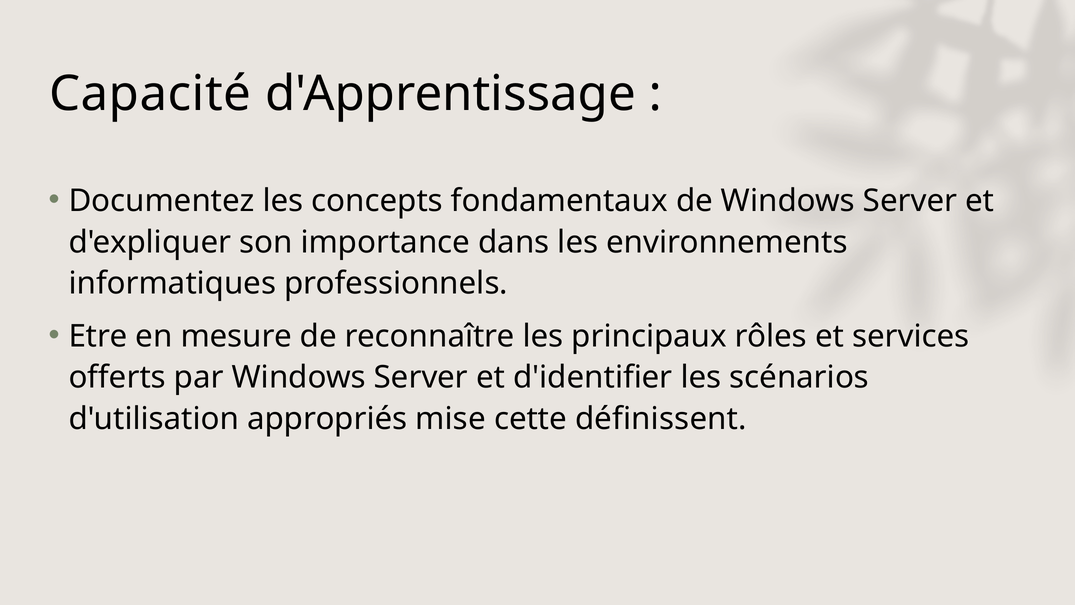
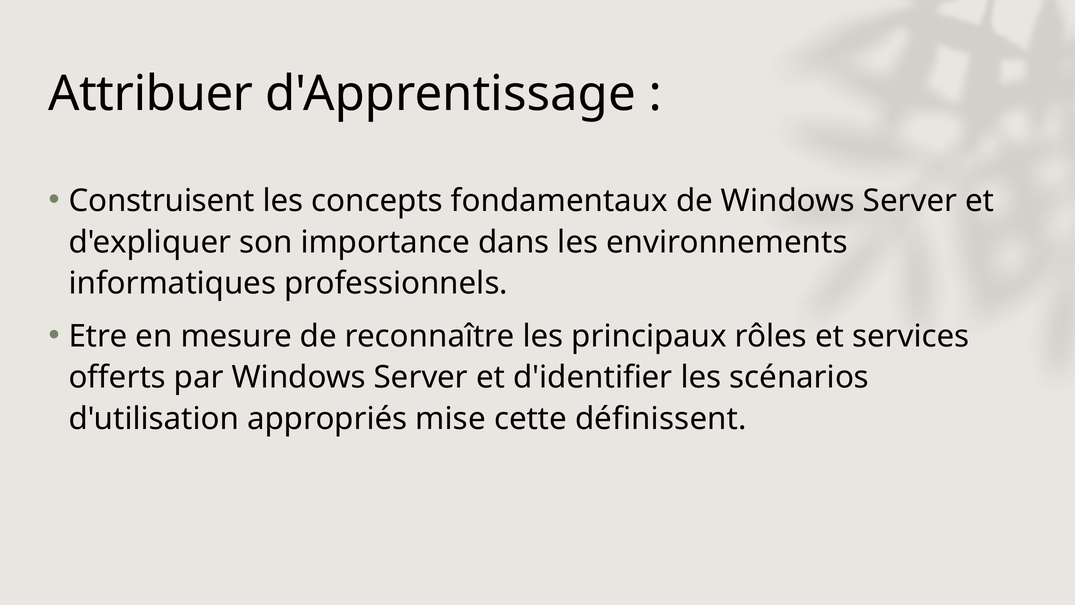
Capacité: Capacité -> Attribuer (151, 94)
Documentez: Documentez -> Construisent (162, 201)
